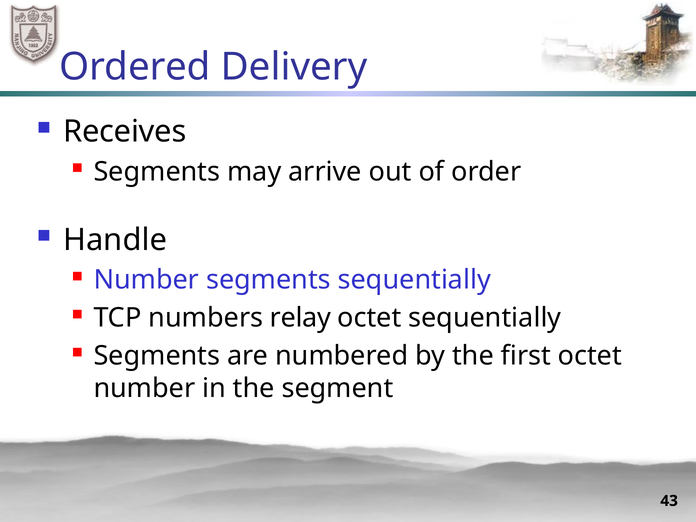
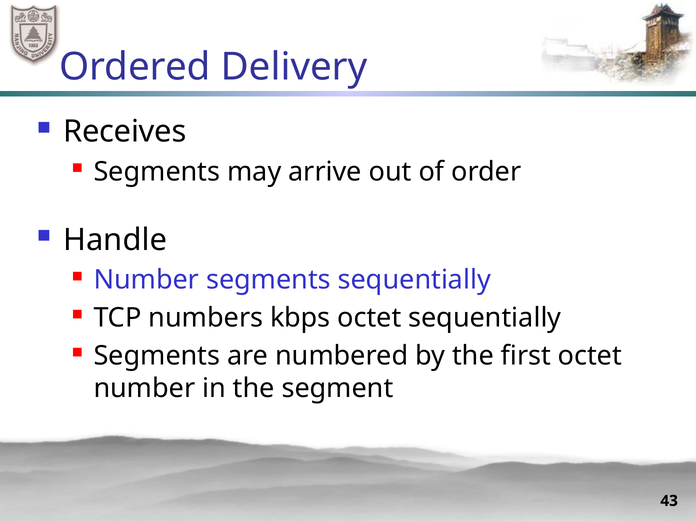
relay: relay -> kbps (300, 318)
